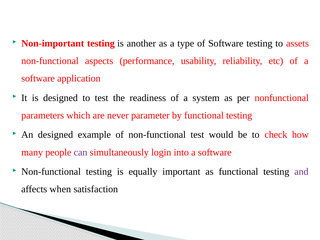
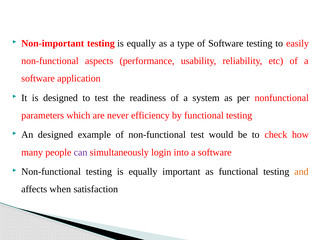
another: another -> equally (141, 43)
assets: assets -> easily (298, 43)
parameter: parameter -> efficiency (150, 115)
and colour: purple -> orange (301, 172)
